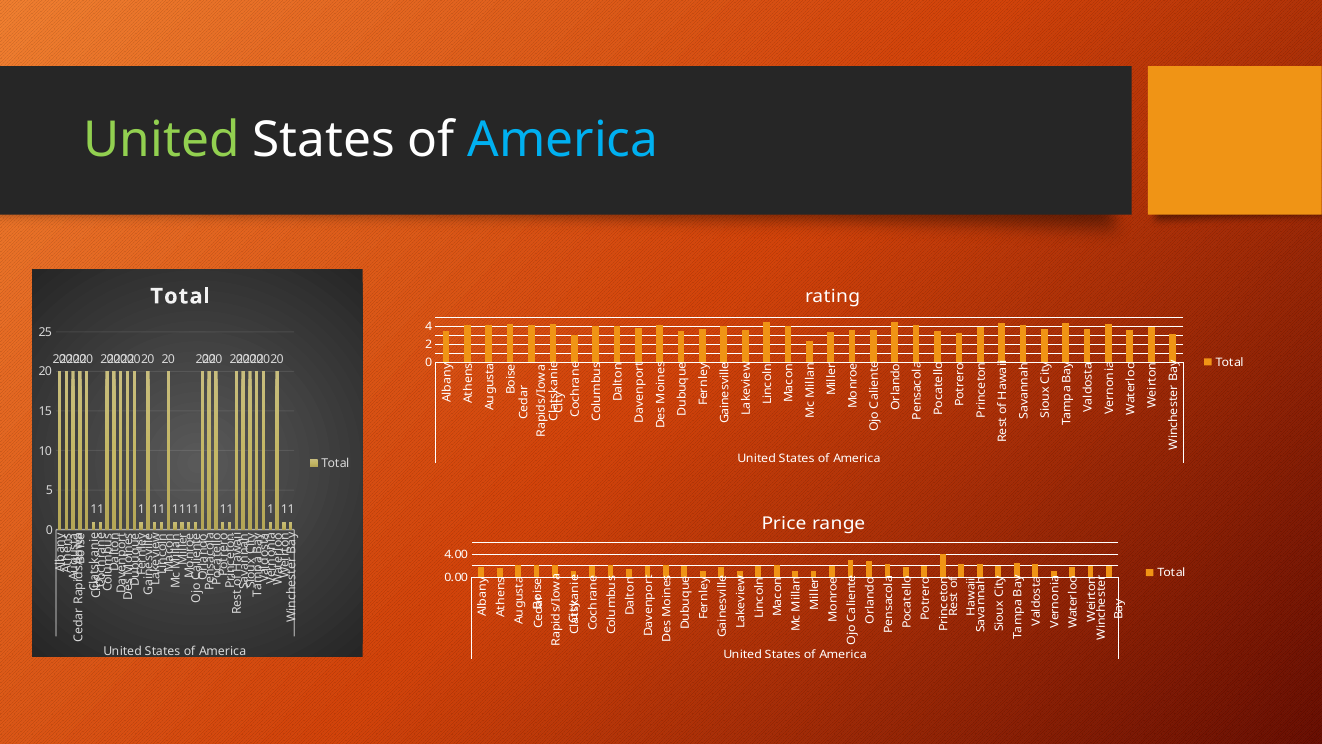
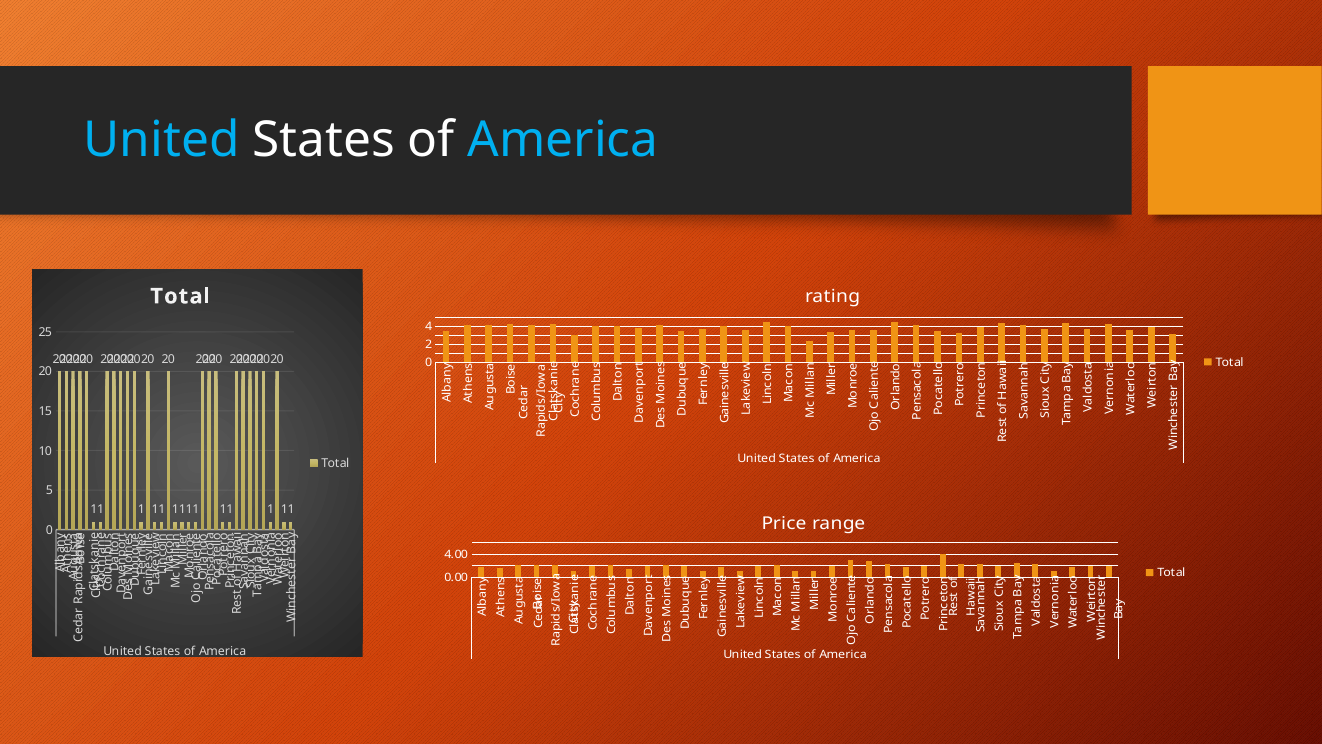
United colour: light green -> light blue (162, 140)
